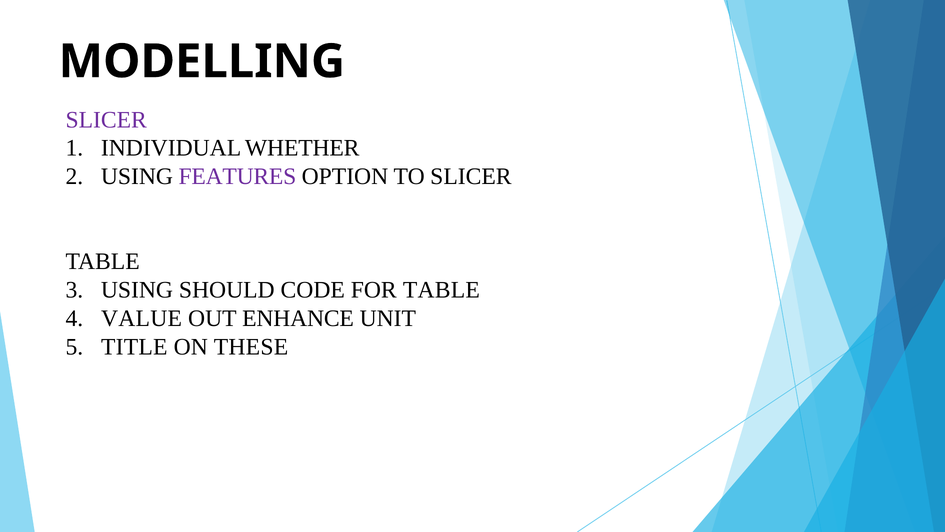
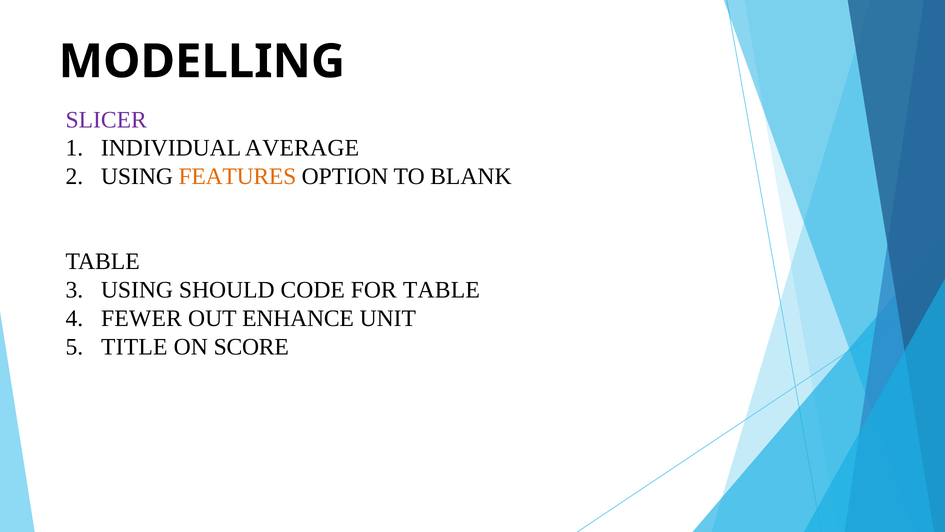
WHETHER: WHETHER -> AVERAGE (302, 148)
FEATURES colour: purple -> orange (237, 176)
TO SLICER: SLICER -> BLANK (471, 176)
VALUE: VALUE -> FEWER (141, 318)
THESE: THESE -> SCORE (251, 346)
